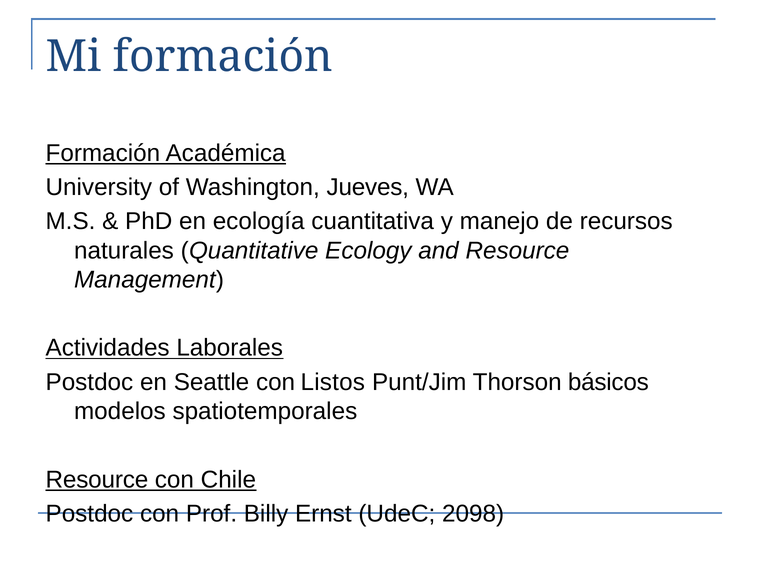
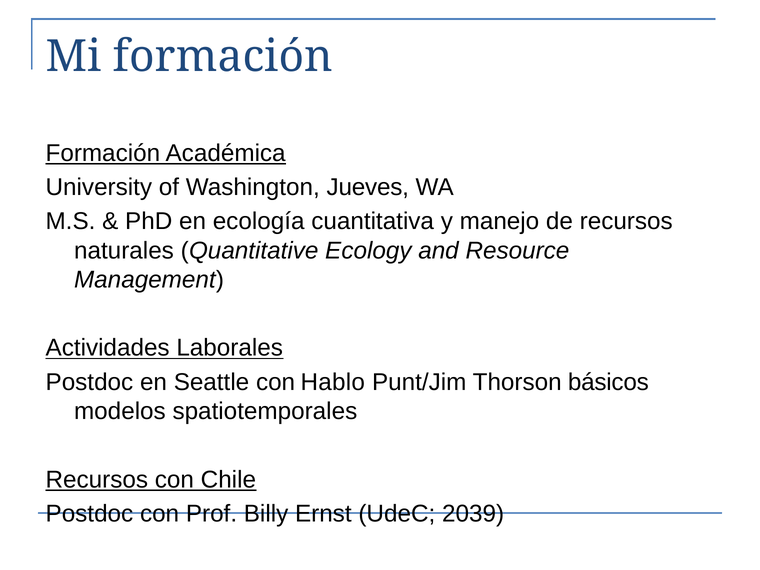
Listos: Listos -> Hablo (333, 382)
Resource: Resource -> Recursos (97, 480)
2098: 2098 -> 2039 (473, 514)
